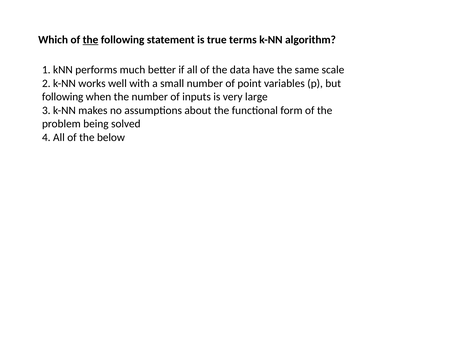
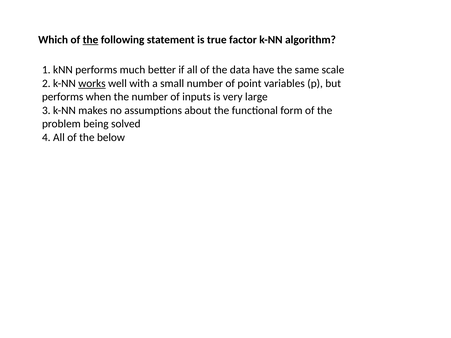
terms: terms -> factor (243, 40)
works underline: none -> present (92, 83)
following: following -> performs (63, 97)
